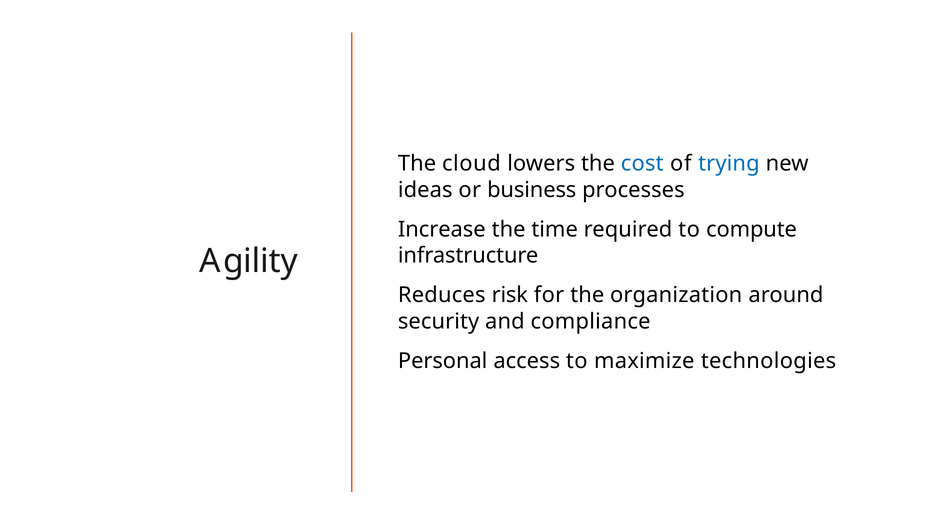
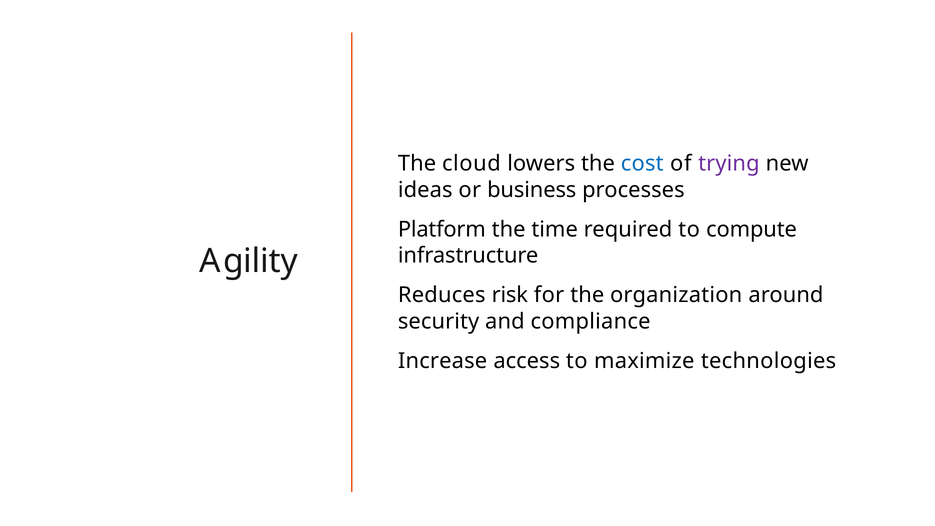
trying colour: blue -> purple (729, 164)
Increase: Increase -> Platform (442, 229)
Personal: Personal -> Increase (443, 361)
